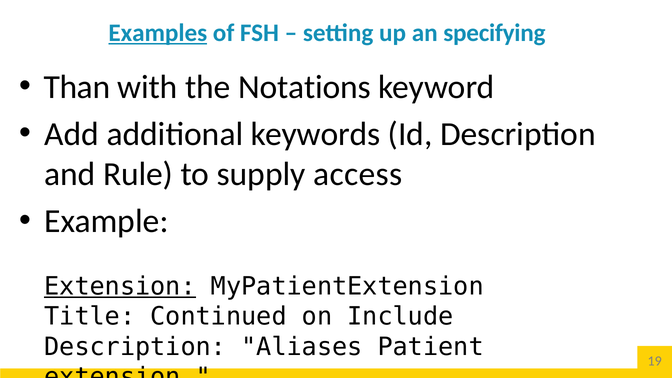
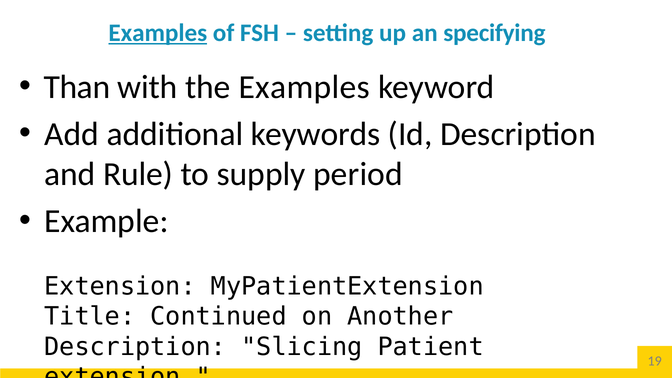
the Notations: Notations -> Examples (304, 87)
access: access -> period (358, 174)
Extension underline: present -> none (120, 286)
Include: Include -> Another (400, 317)
Aliases: Aliases -> Slicing (302, 347)
